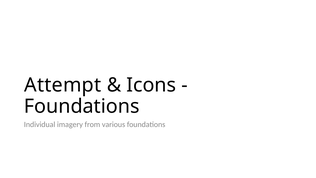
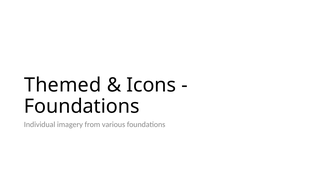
Attempt: Attempt -> Themed (63, 85)
